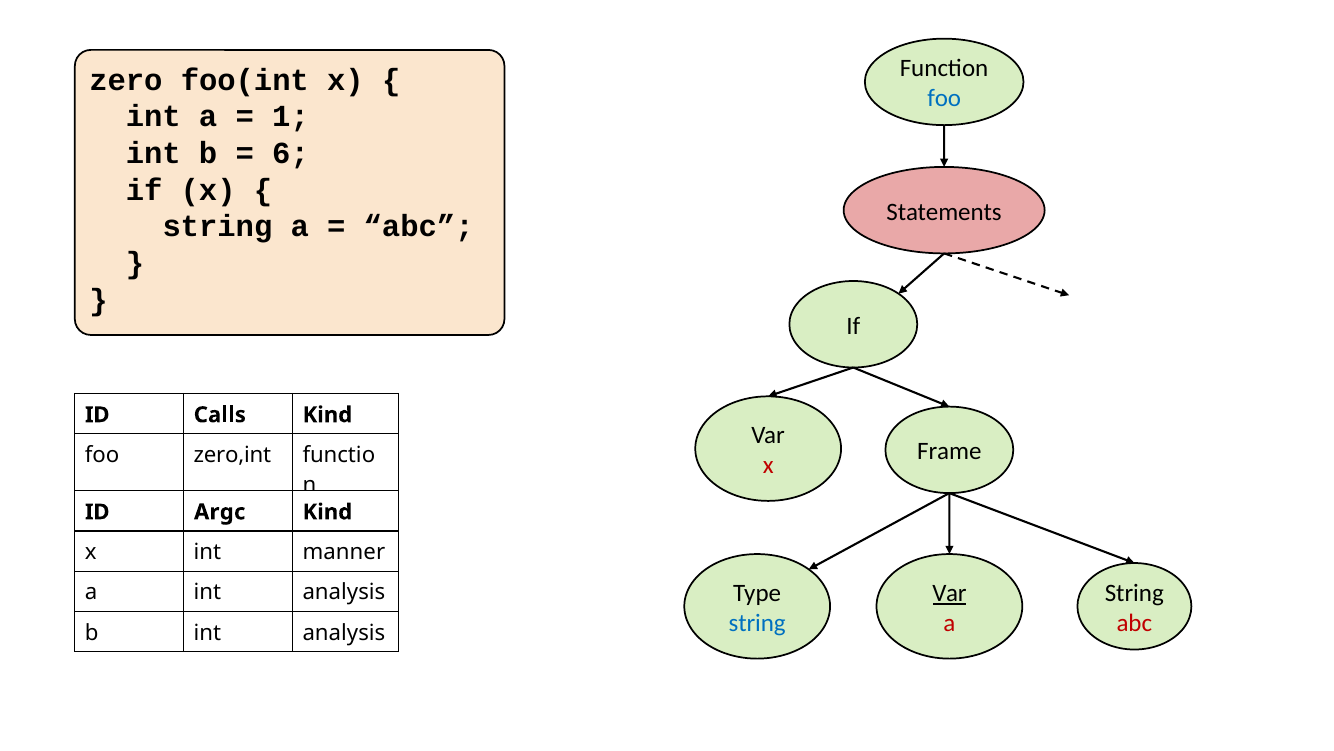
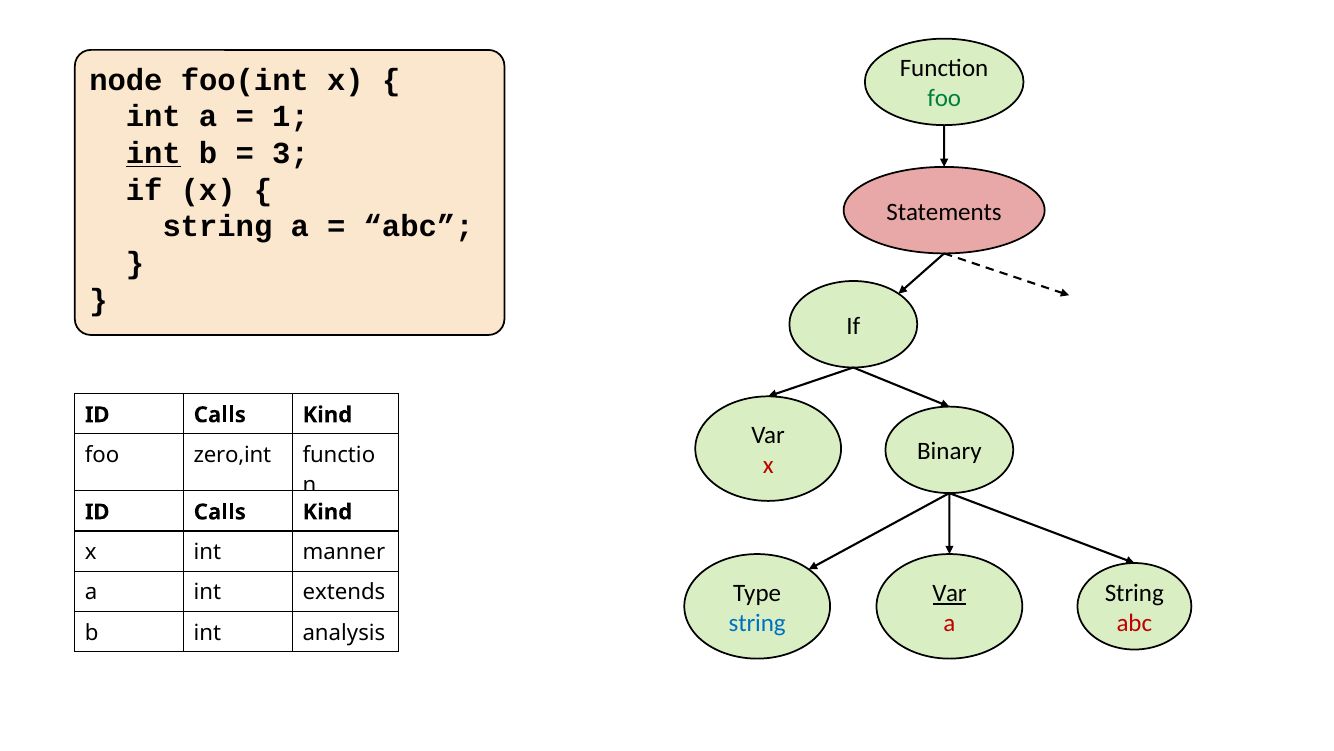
zero: zero -> node (126, 80)
foo colour: blue -> green (944, 99)
int underline: none -> present (153, 153)
6: 6 -> 3 (291, 153)
Frame: Frame -> Binary (949, 451)
Argc: Argc -> Calls (220, 512)
a int analysis: analysis -> extends (344, 592)
